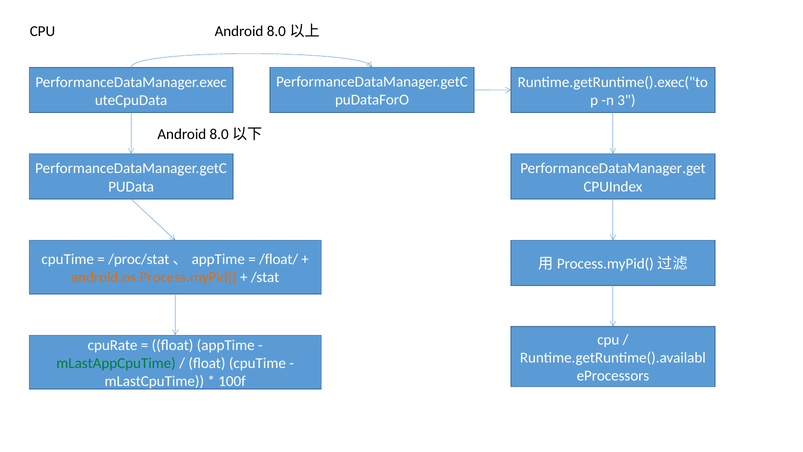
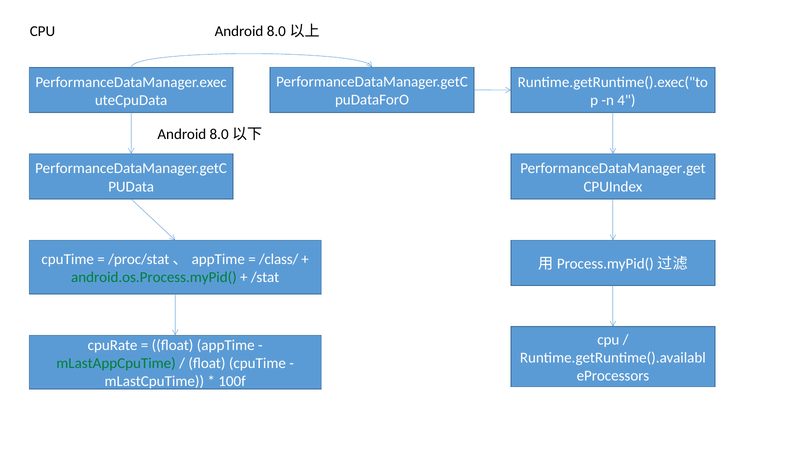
3: 3 -> 4 (626, 100)
/float/: /float/ -> /class/ (279, 259)
android.os.Process.myPid( colour: orange -> green (154, 277)
